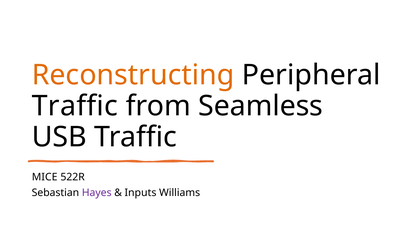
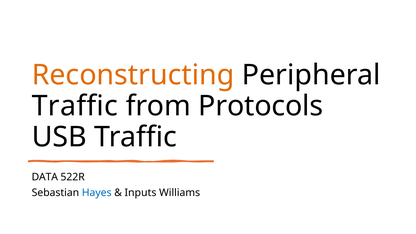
Seamless: Seamless -> Protocols (261, 106)
MICE: MICE -> DATA (45, 177)
Hayes colour: purple -> blue (97, 193)
